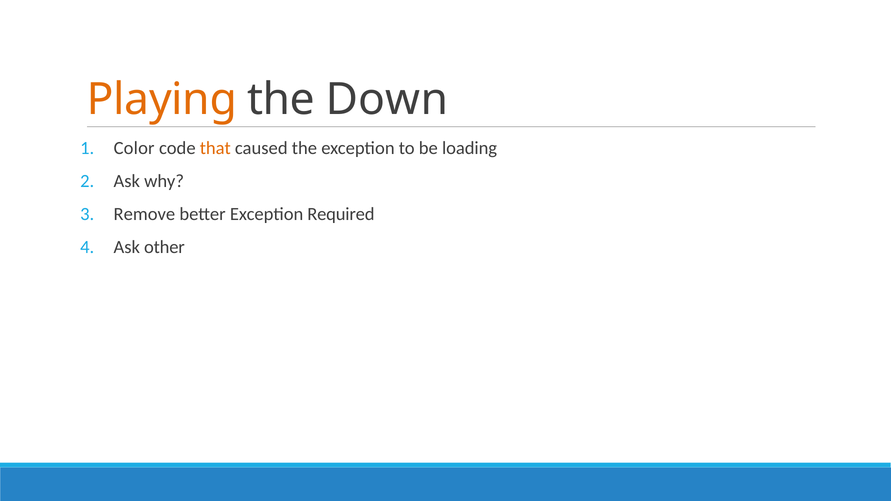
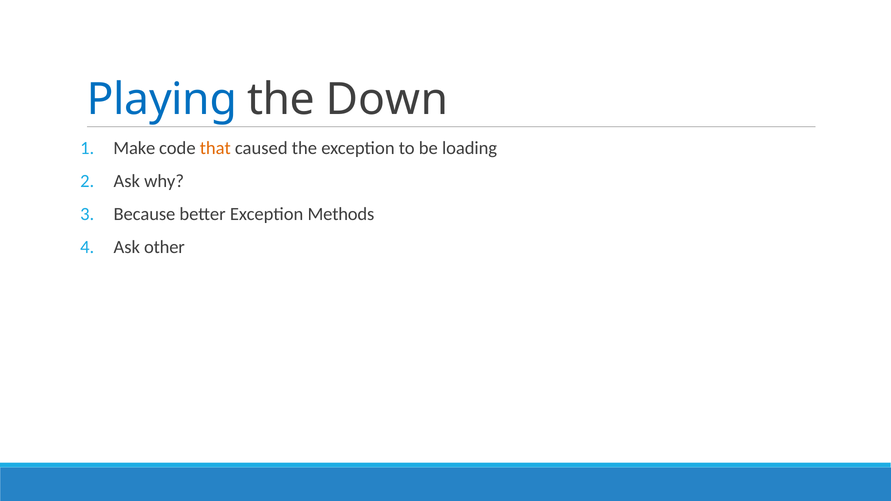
Playing colour: orange -> blue (162, 100)
Color: Color -> Make (134, 148)
Remove: Remove -> Because (144, 214)
Required: Required -> Methods (341, 214)
